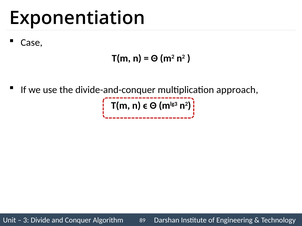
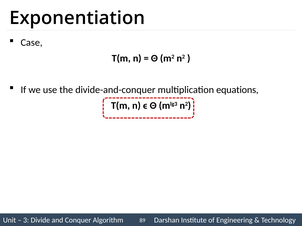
approach: approach -> equations (237, 90)
